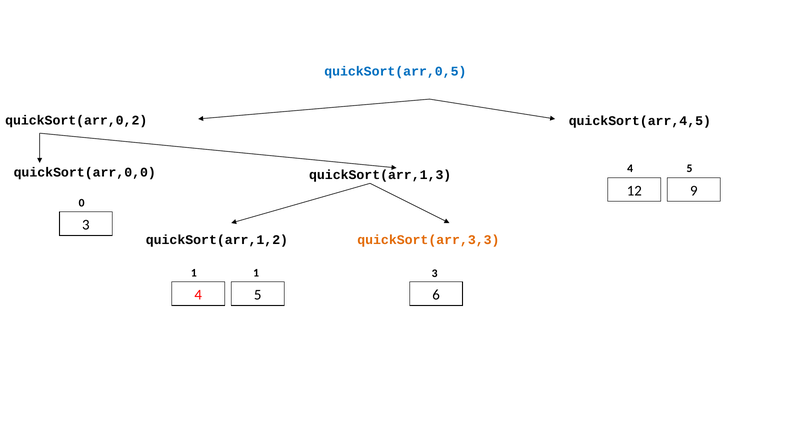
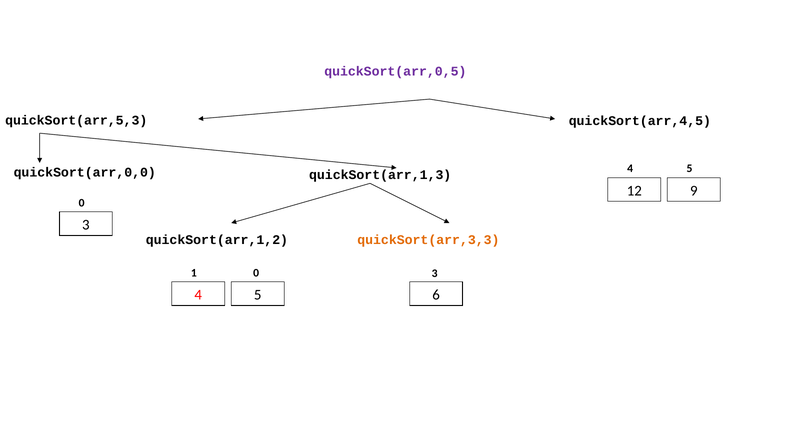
quickSort(arr,0,5 colour: blue -> purple (395, 71)
quickSort(arr,0,2: quickSort(arr,0,2 -> quickSort(arr,5,3 (76, 120)
1 1: 1 -> 0 (256, 273)
